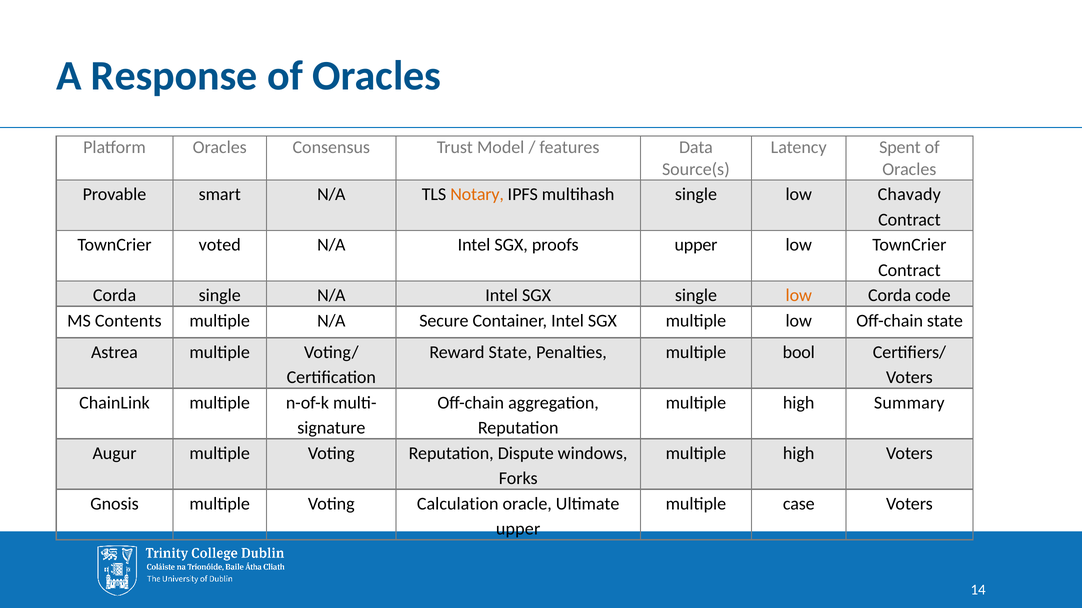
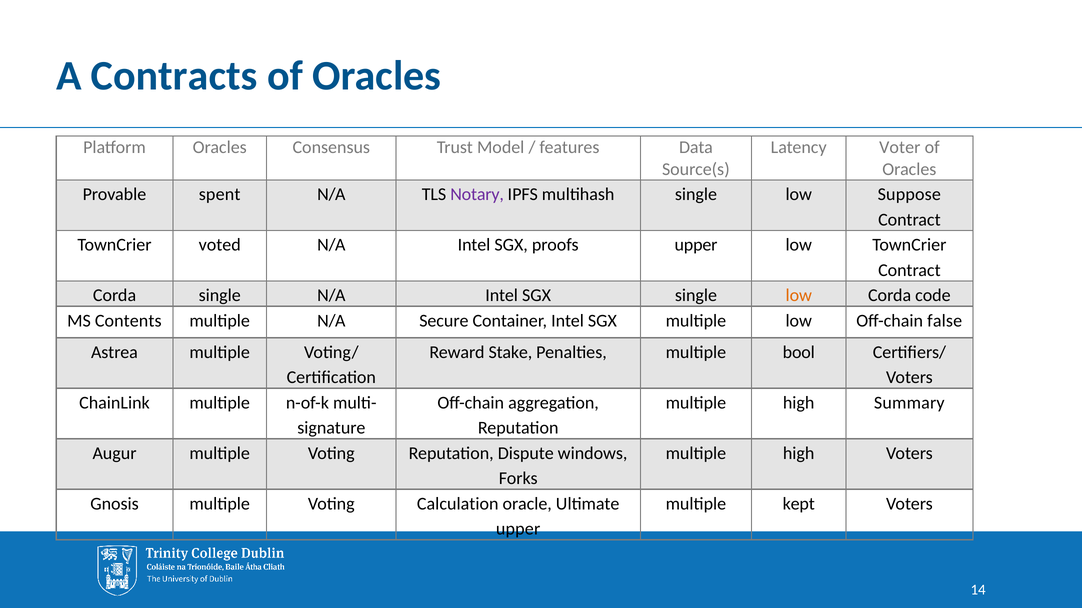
Response: Response -> Contracts (174, 76)
Spent: Spent -> Voter (900, 147)
smart: smart -> spent (220, 195)
Notary colour: orange -> purple (477, 195)
Chavady: Chavady -> Suppose (909, 195)
Off-chain state: state -> false (945, 321)
Reward State: State -> Stake (510, 353)
case: case -> kept (799, 504)
